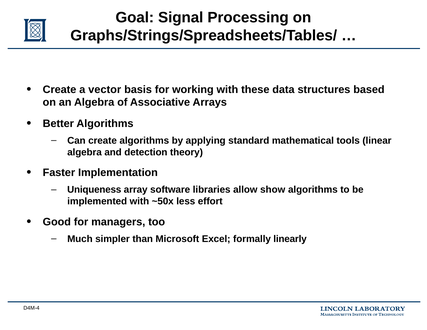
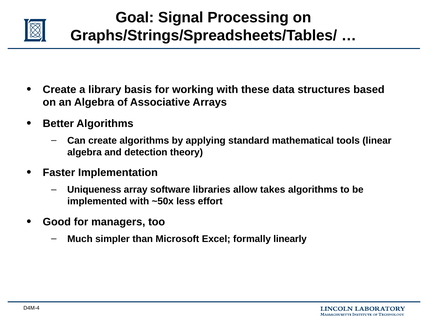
vector: vector -> library (105, 89)
show: show -> takes (273, 190)
